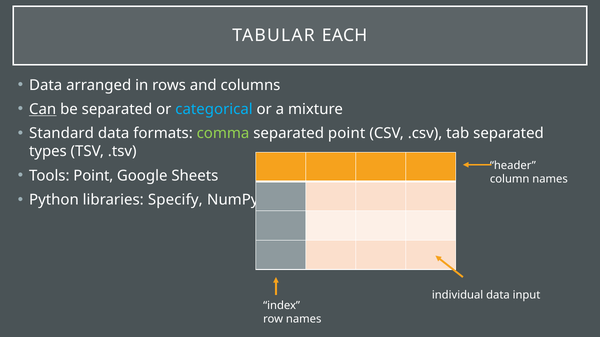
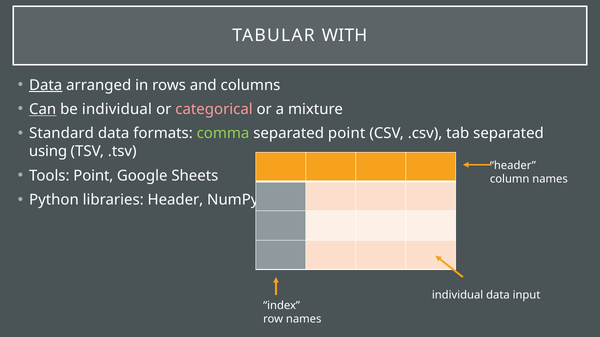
EACH: EACH -> WITH (345, 36)
Data underline: none -> present (46, 85)
be separated: separated -> individual (117, 109)
categorical colour: light blue -> pink (214, 109)
types: types -> using (48, 152)
libraries Specify: Specify -> Header (175, 200)
